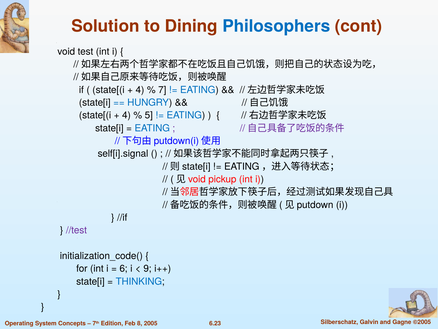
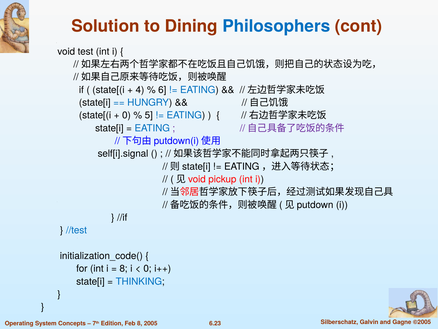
7: 7 -> 6 (162, 90)
4: 4 -> 0 (126, 115)
//test colour: purple -> blue (76, 230)
6: 6 -> 8 (124, 268)
9: 9 -> 0 (148, 268)
